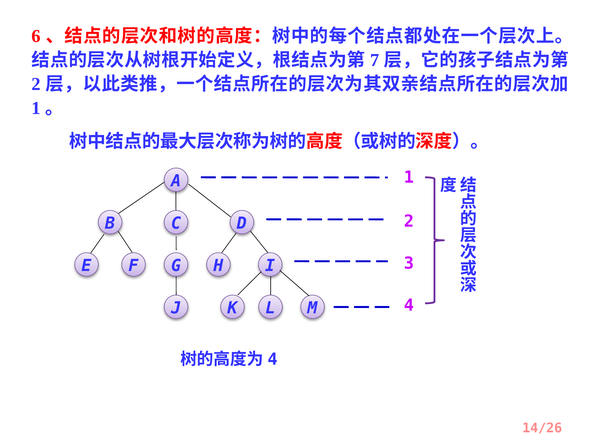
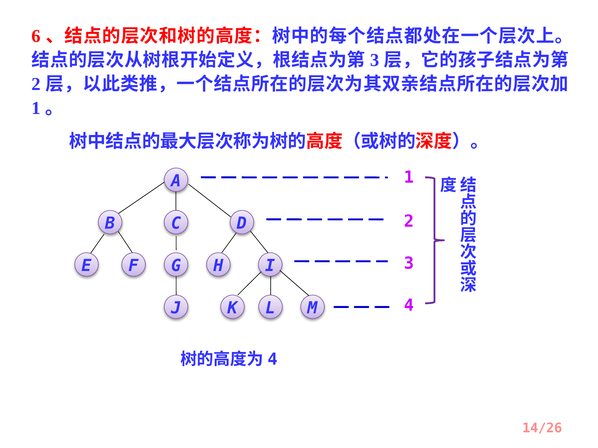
7: 7 -> 3 (375, 60)
